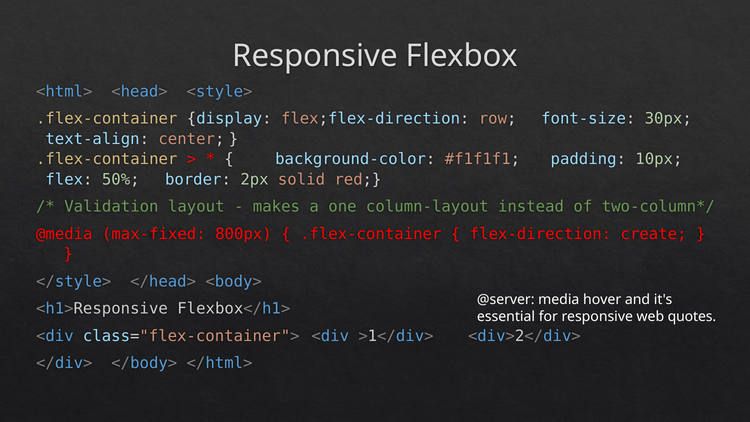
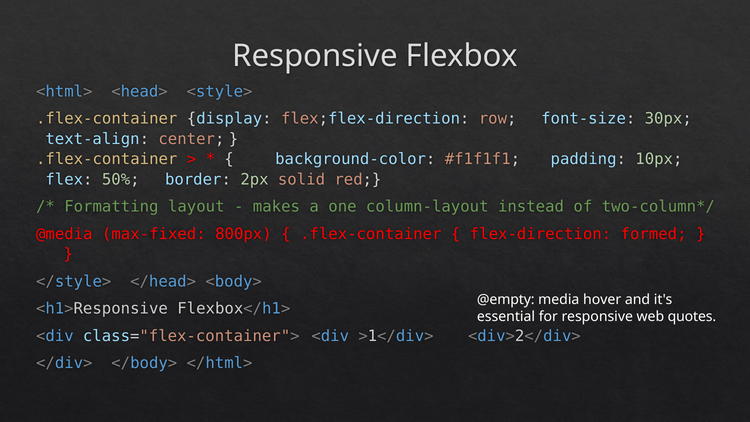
Validation: Validation -> Formatting (111, 207)
create: create -> formed (654, 234)
@server: @server -> @empty (506, 300)
